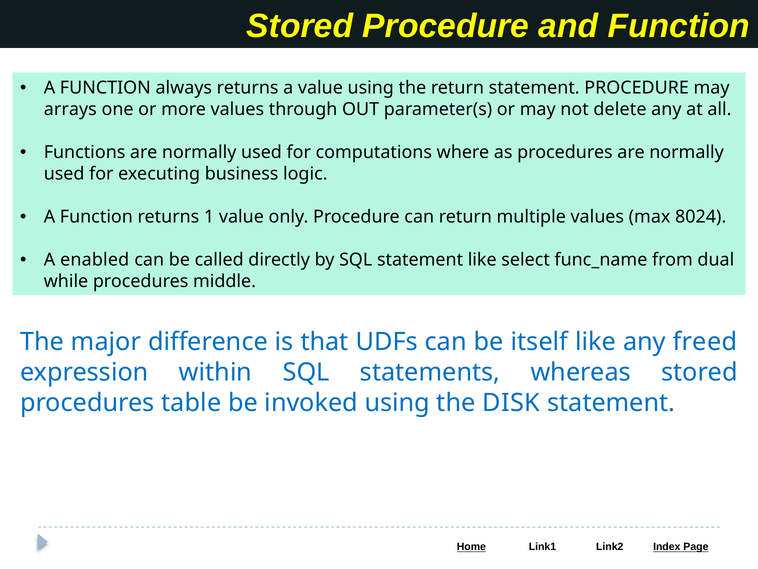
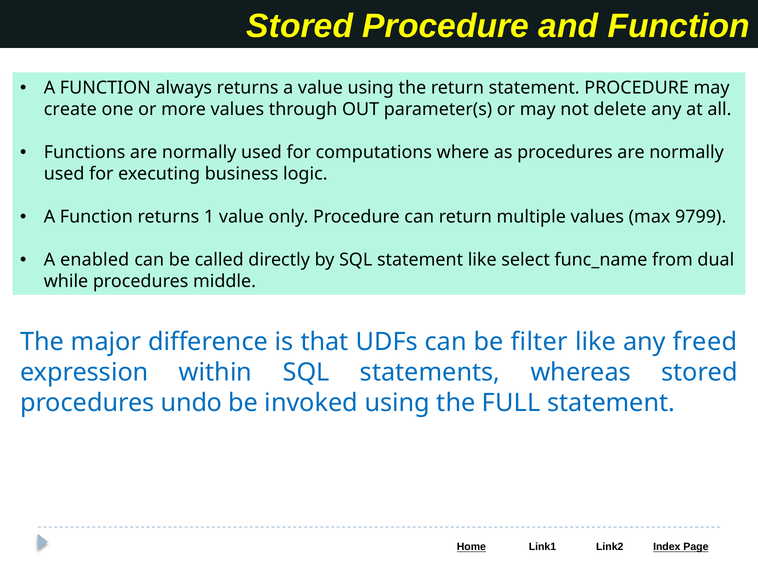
arrays: arrays -> create (70, 109)
8024: 8024 -> 9799 (701, 217)
itself: itself -> filter (539, 342)
table: table -> undo (191, 402)
DISK: DISK -> FULL (511, 402)
